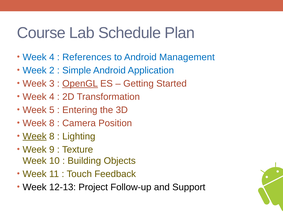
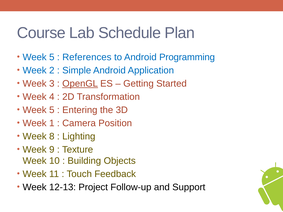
4: 4 -> 5 (52, 57)
Management: Management -> Programming (187, 57)
8: 8 -> 1 (52, 123)
Week underline: present -> none (35, 136)
